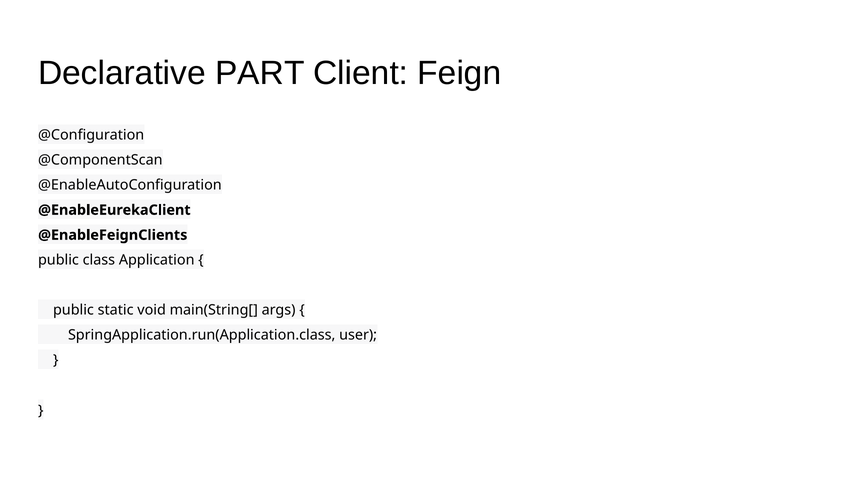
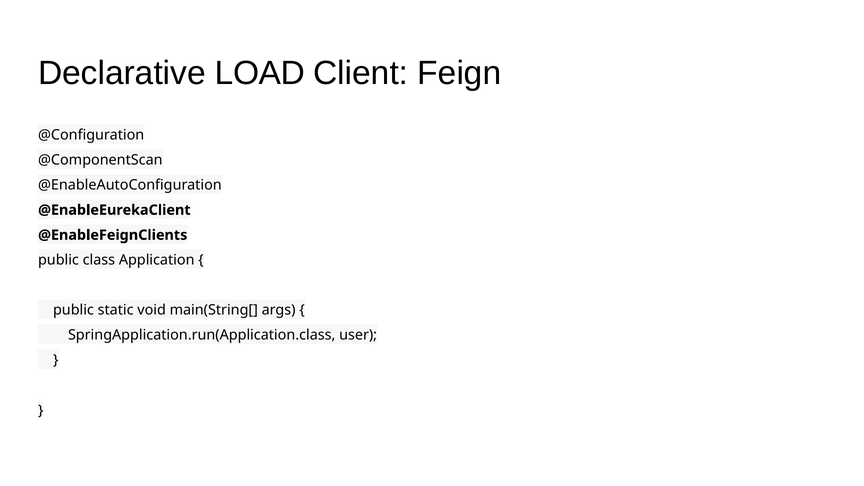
PART: PART -> LOAD (260, 73)
